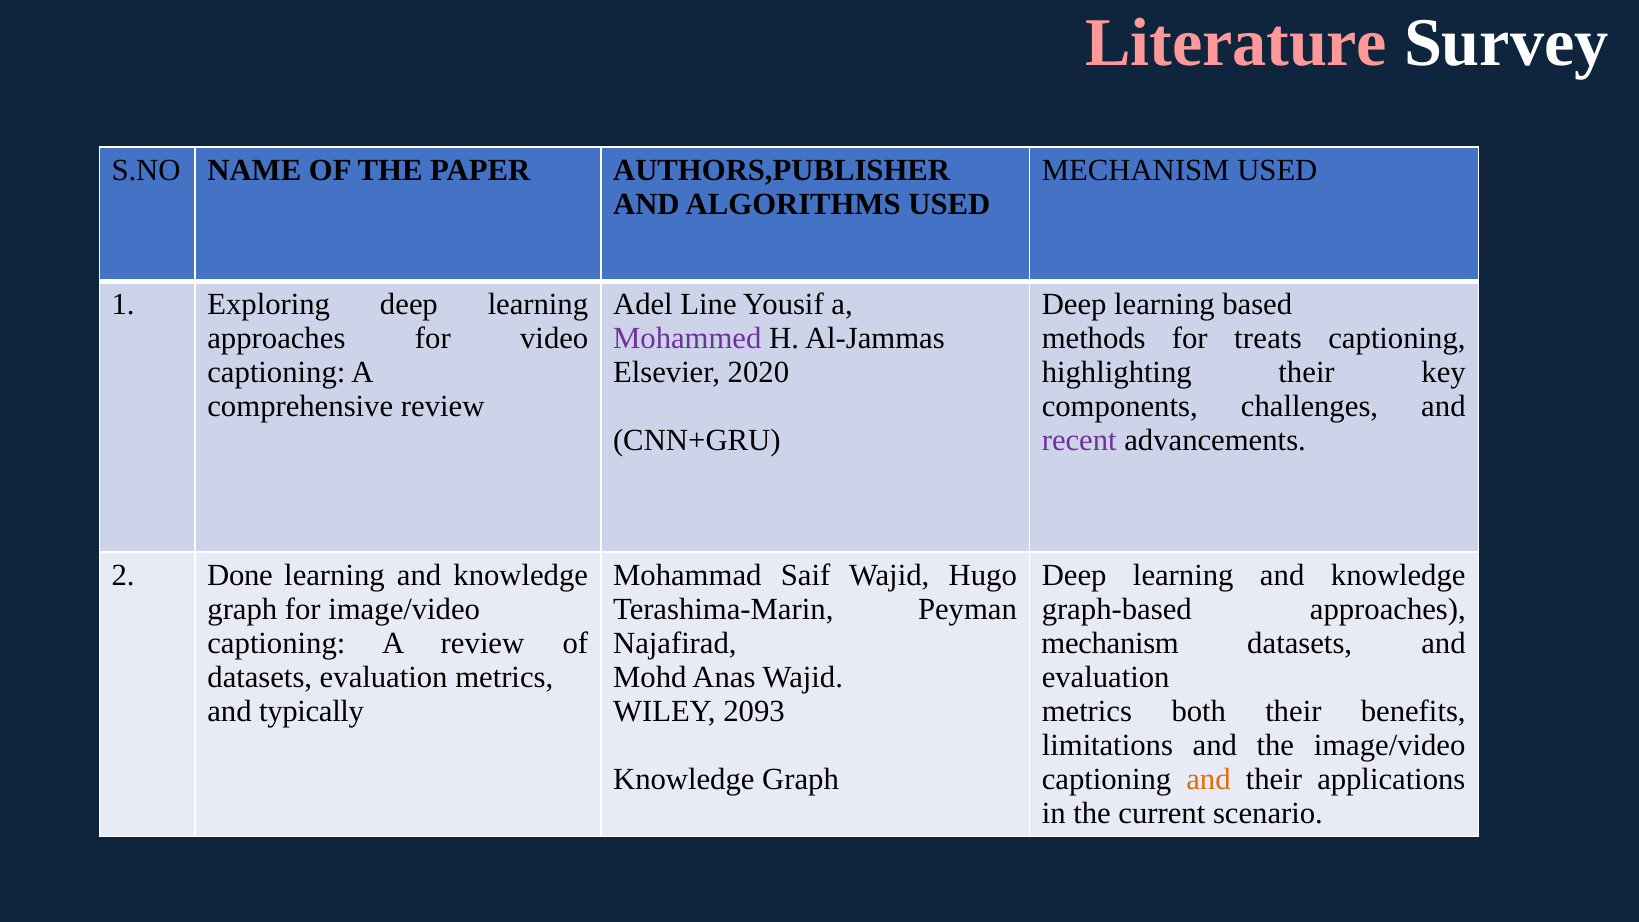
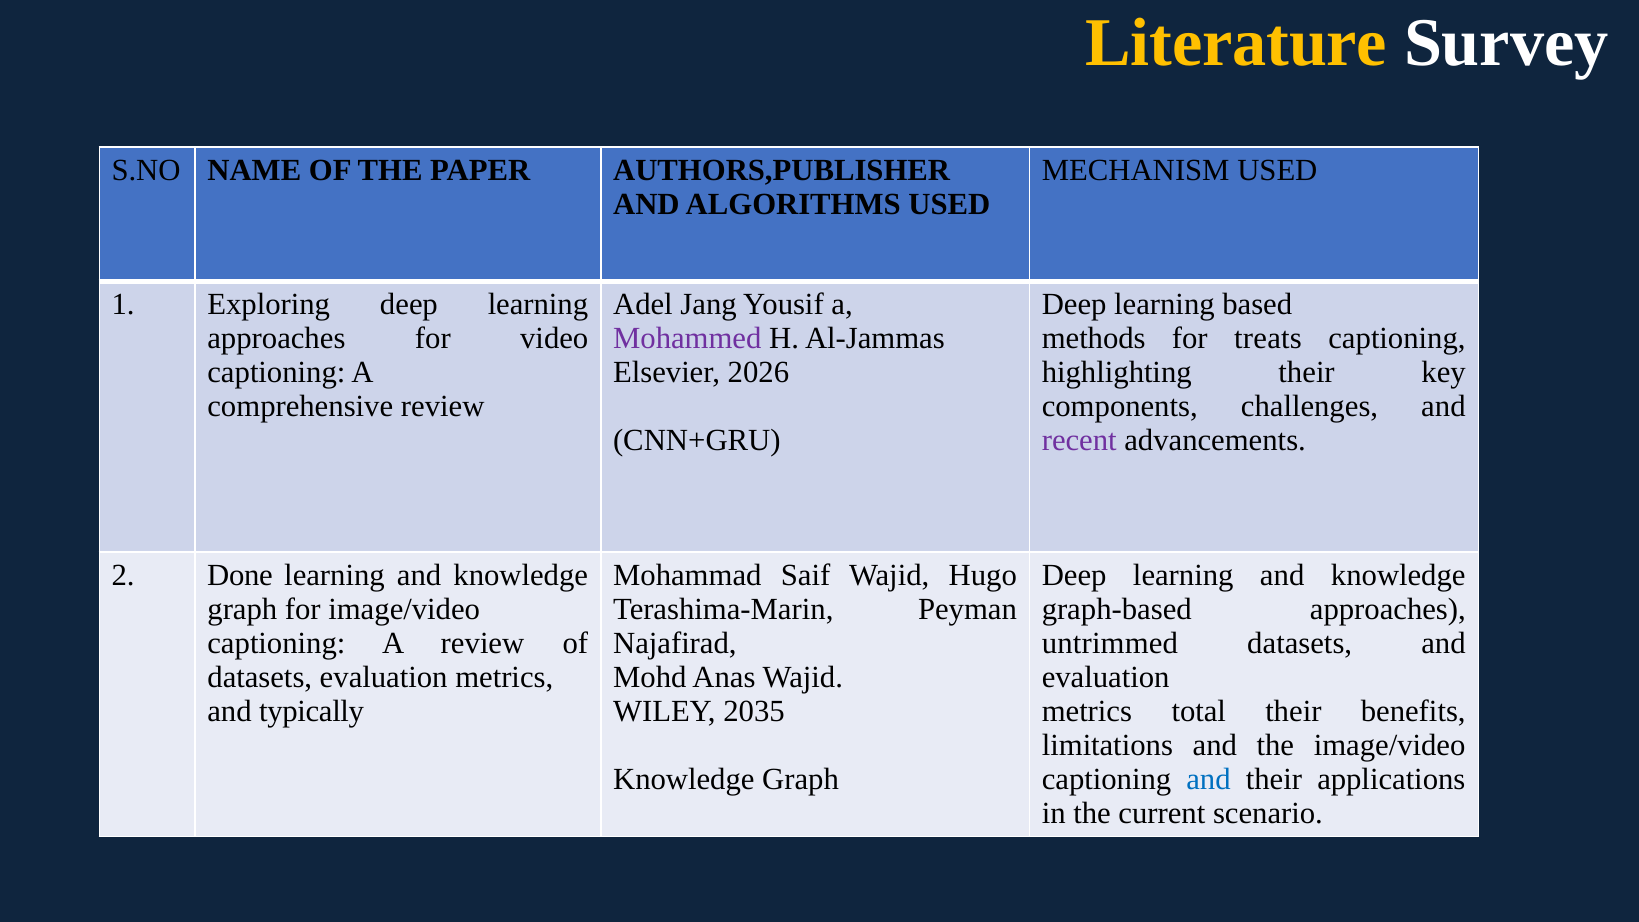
Literature colour: pink -> yellow (1236, 43)
Line: Line -> Jang (709, 305)
2020: 2020 -> 2026 (758, 373)
mechanism: mechanism -> untrimmed (1110, 644)
2093: 2093 -> 2035 (754, 712)
both: both -> total (1199, 712)
and colour: orange -> blue (1209, 780)
